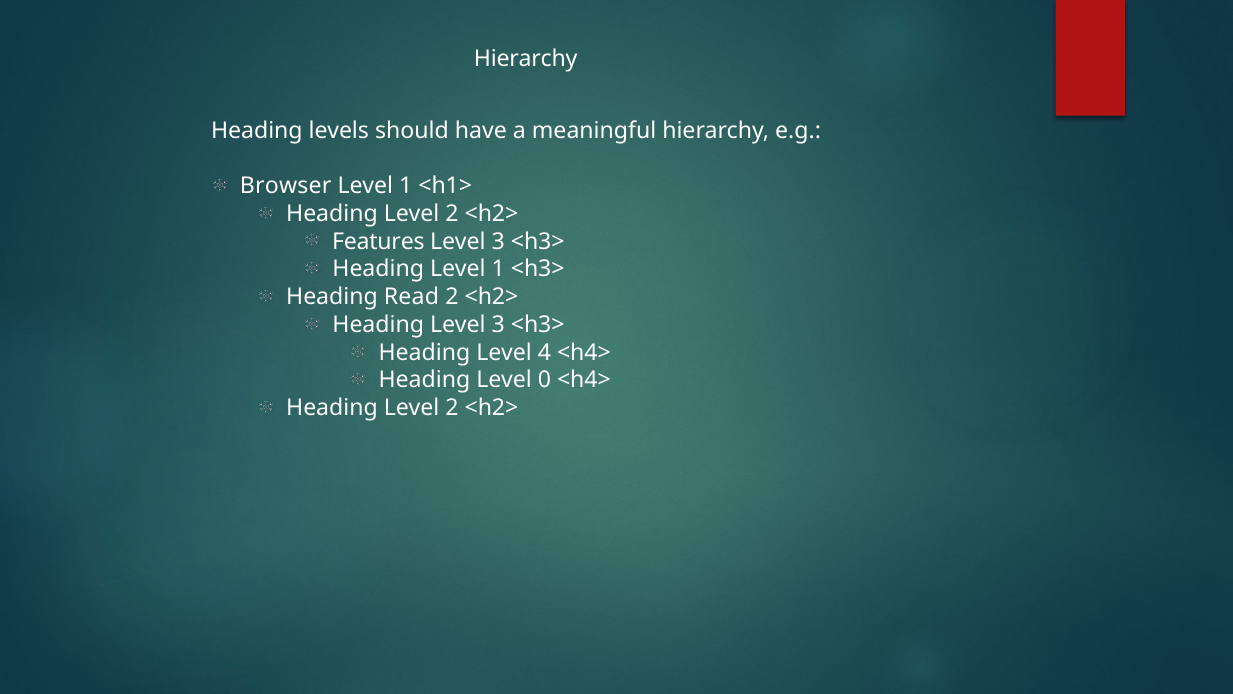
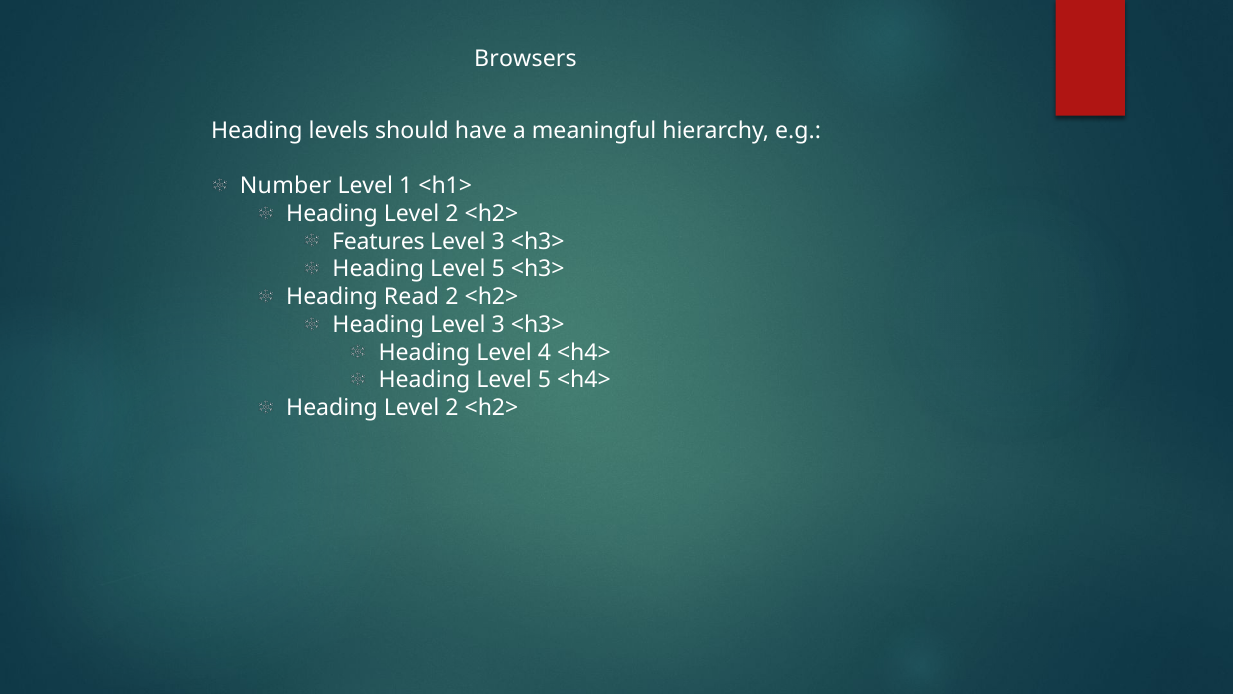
Hierarchy: Hierarchy -> Browsers (525, 59)
Browser: Browser -> Number (286, 186)
1: 1 -> 5 (498, 269)
0: 0 -> 5 (544, 380)
